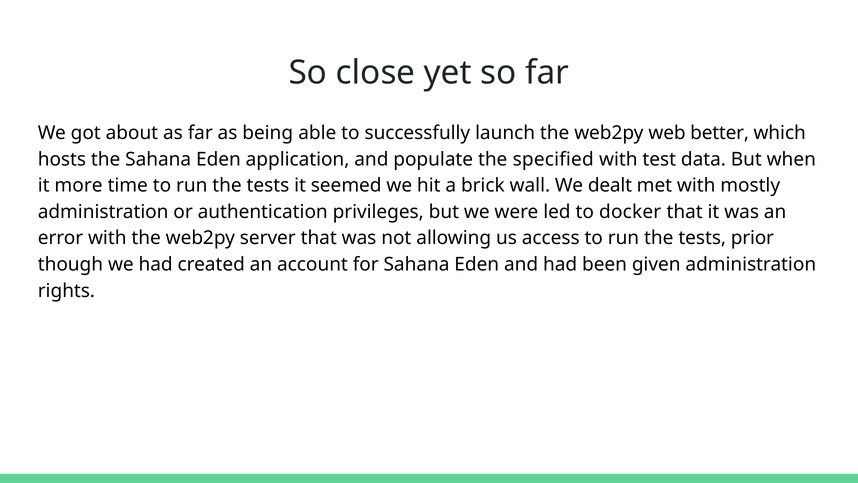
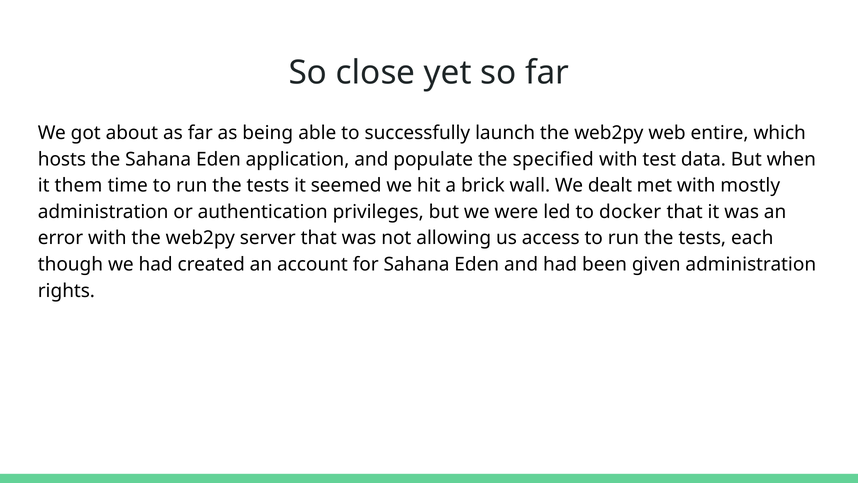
better: better -> entire (720, 133)
more: more -> them (78, 185)
prior: prior -> each (752, 238)
